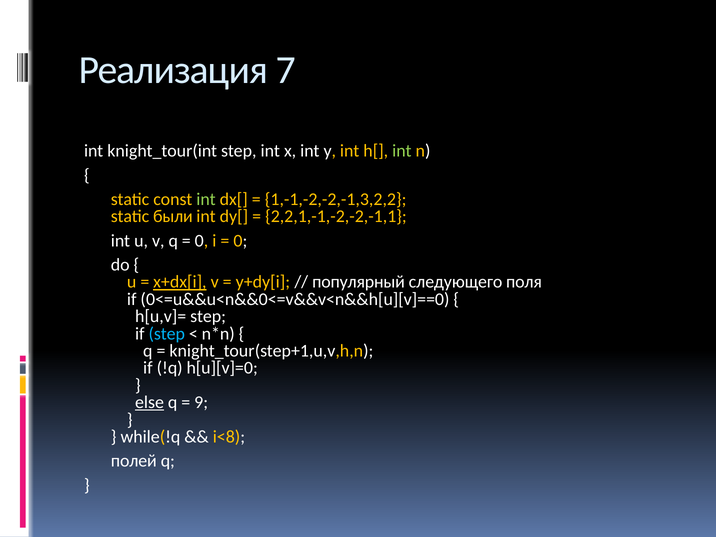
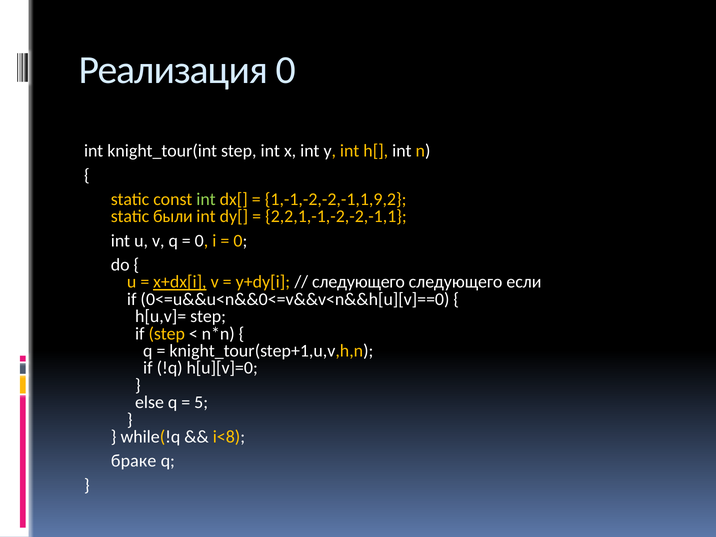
Реализация 7: 7 -> 0 (286, 70)
int colour: light green -> white (402, 151)
1,-1,-2,-2,-1,3,2,2: 1,-1,-2,-2,-1,3,2,2 -> 1,-1,-2,-2,-1,1,9,2 (336, 199)
популярный: популярный -> следующего (358, 282)
поля: поля -> если (524, 282)
step colour: light blue -> yellow (167, 334)
else underline: present -> none (149, 402)
9: 9 -> 5 (201, 402)
полей: полей -> браке (134, 461)
